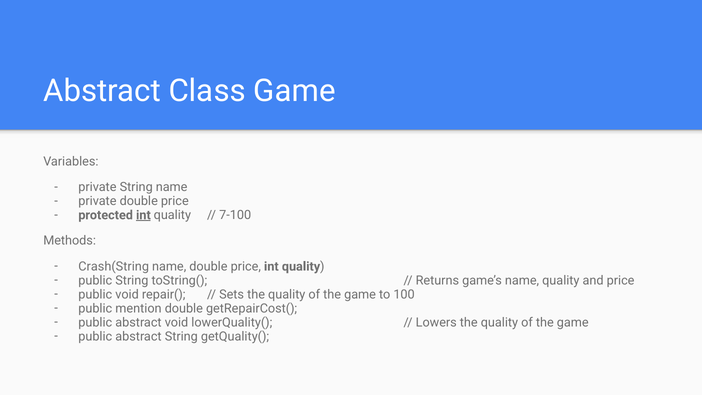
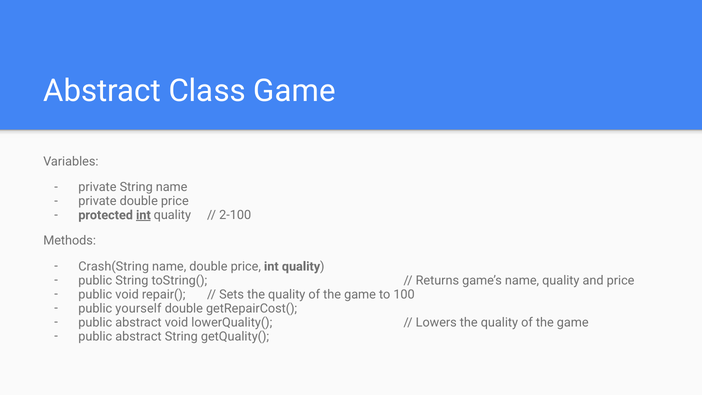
7-100: 7-100 -> 2-100 (235, 215)
mention: mention -> yourself (138, 308)
